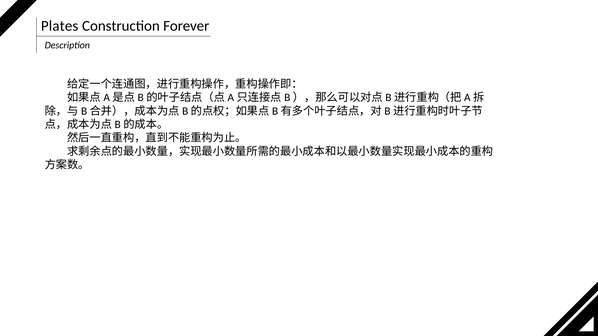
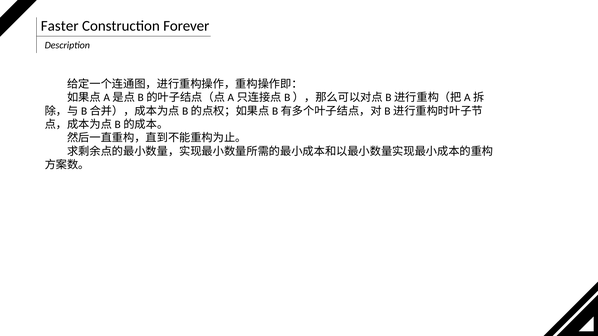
Plates: Plates -> Faster (60, 26)
